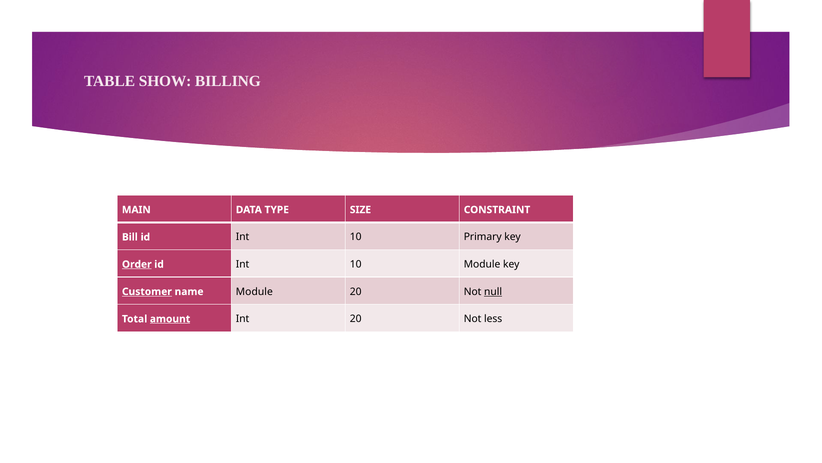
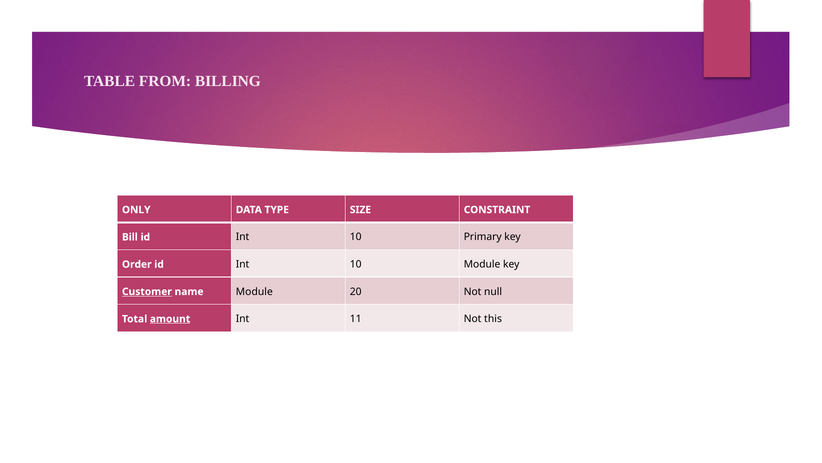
SHOW: SHOW -> FROM (165, 81)
MAIN: MAIN -> ONLY (136, 209)
Order underline: present -> none (137, 264)
null underline: present -> none (493, 291)
Int 20: 20 -> 11 (356, 319)
less: less -> this (493, 319)
